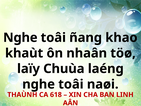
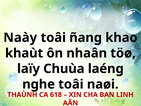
Nghe: Nghe -> Naày (20, 38)
